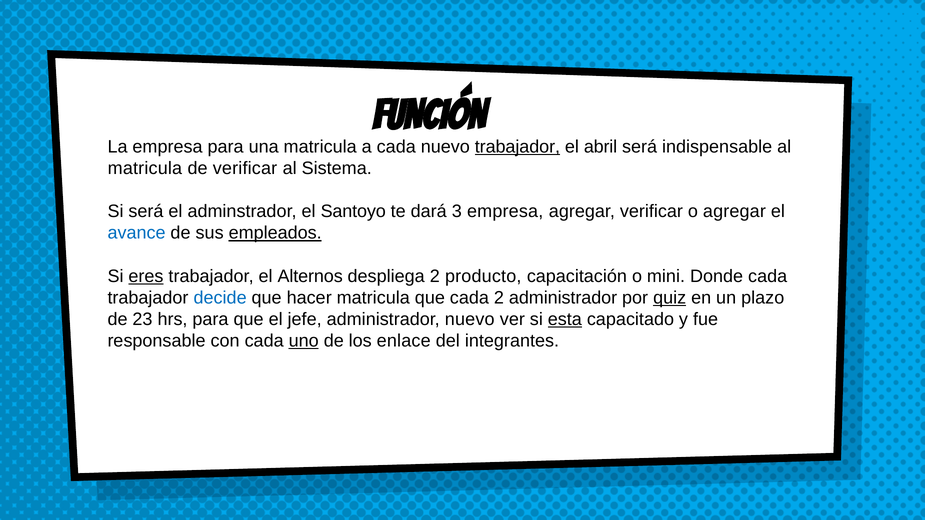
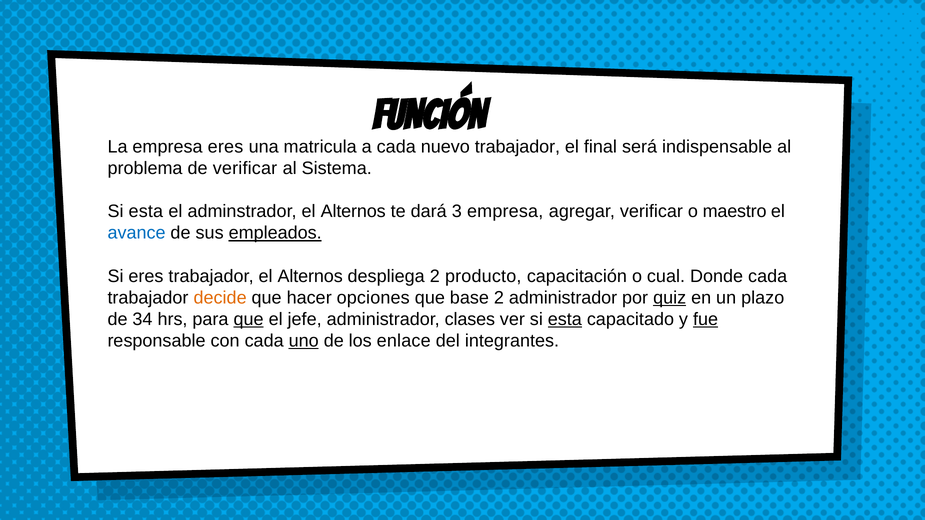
empresa para: para -> eres (225, 147)
trabajador underline: present -> none (517, 147)
abril: abril -> final (600, 147)
matricula: matricula -> problema (145, 168)
será: será -> esta (146, 212)
adminstrador el Santoyo: Santoyo -> Alternos (353, 212)
o agregar: agregar -> maestro (735, 212)
eres underline: present -> none (146, 276)
mini: mini -> cual (666, 276)
decide colour: blue -> orange (220, 298)
hacer matricula: matricula -> opciones (373, 298)
que cada: cada -> base (469, 298)
23: 23 -> 34 (142, 320)
que underline: none -> present (249, 320)
administrador nuevo: nuevo -> clases (470, 320)
fue underline: none -> present (706, 320)
